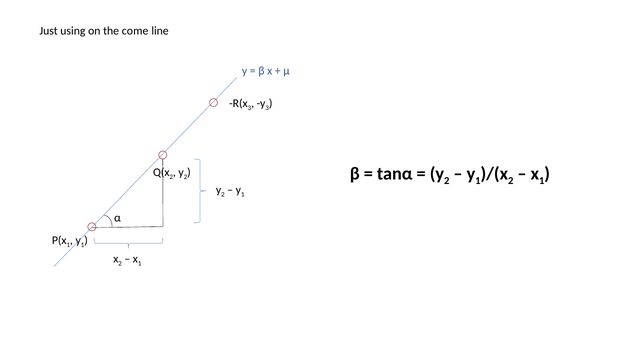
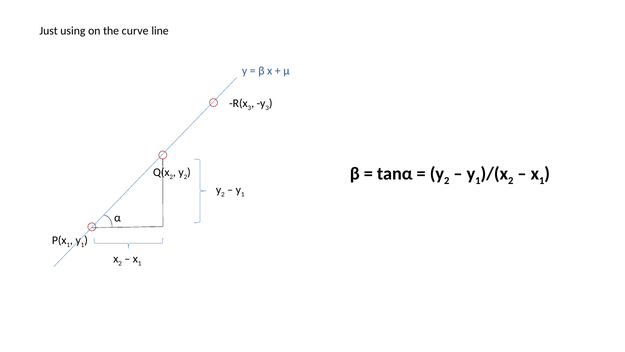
come: come -> curve (135, 31)
